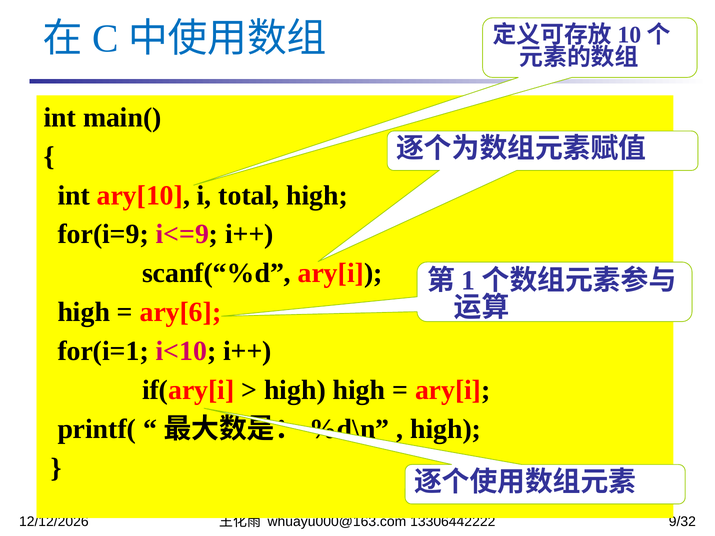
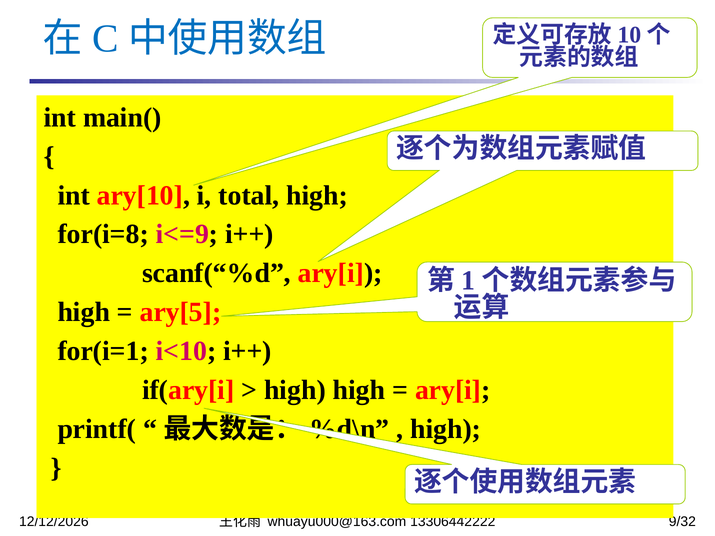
for(i=9: for(i=9 -> for(i=8 (103, 234)
ary[6: ary[6 -> ary[5 (181, 312)
